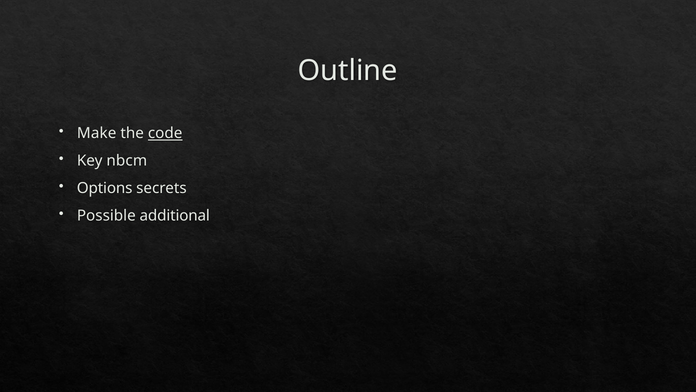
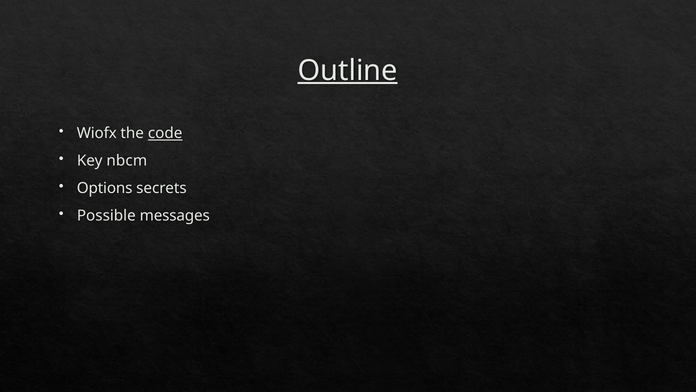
Outline underline: none -> present (348, 70)
Make: Make -> Wiofx (97, 133)
additional: additional -> messages (175, 216)
